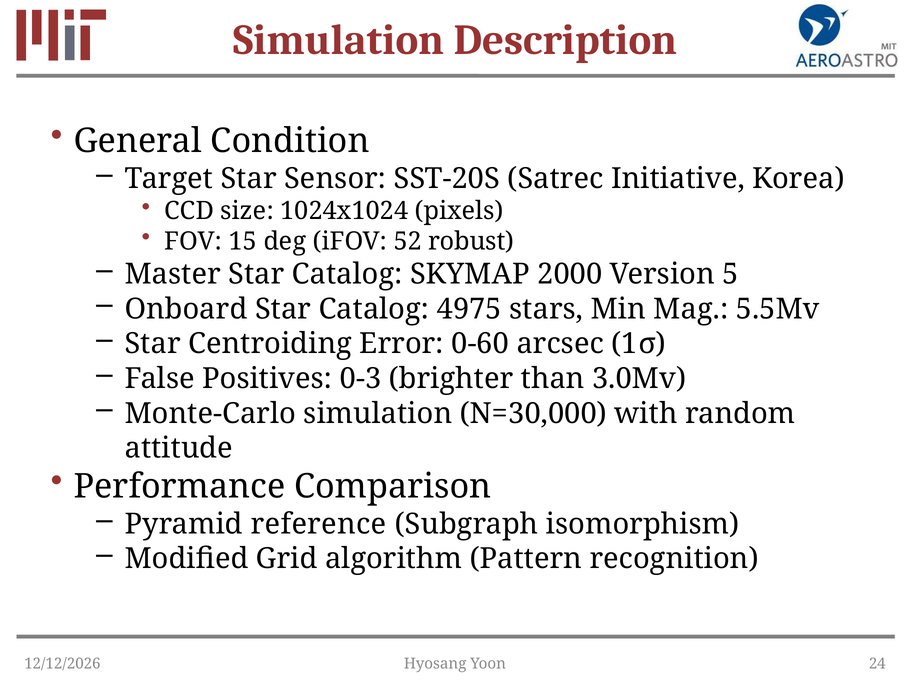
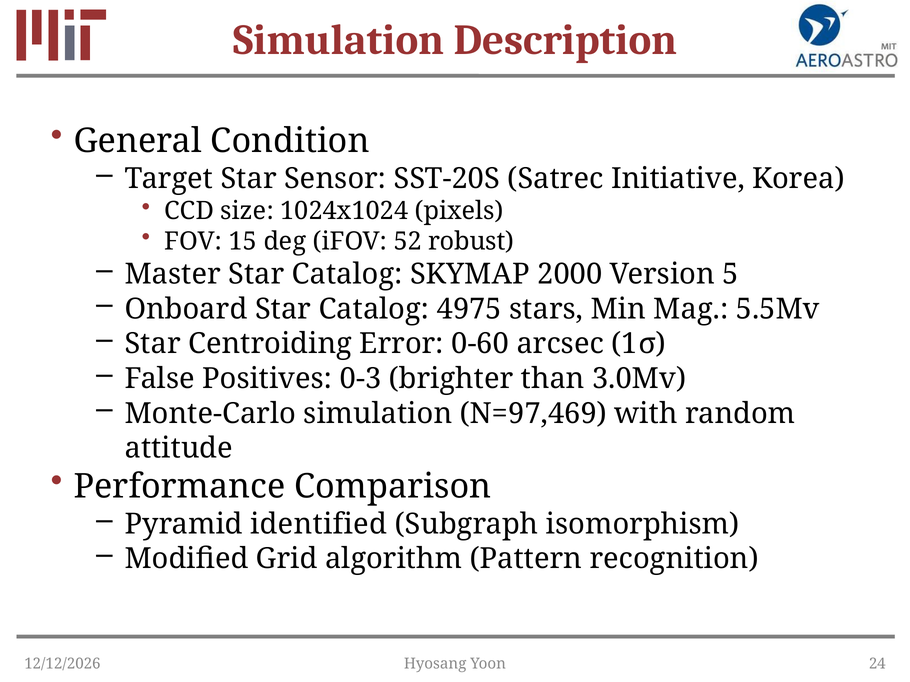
N=30,000: N=30,000 -> N=97,469 (533, 414)
reference: reference -> identified (319, 524)
